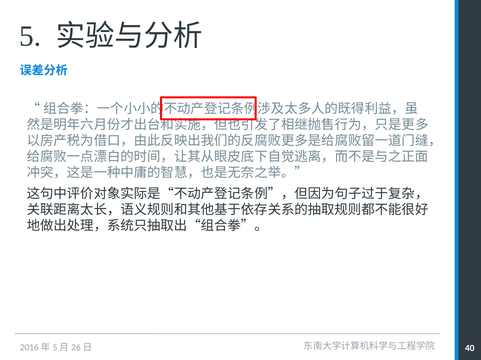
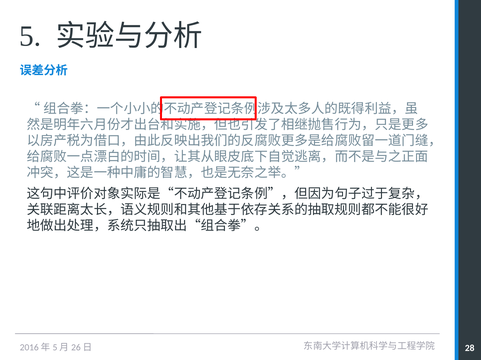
40: 40 -> 28 (470, 349)
